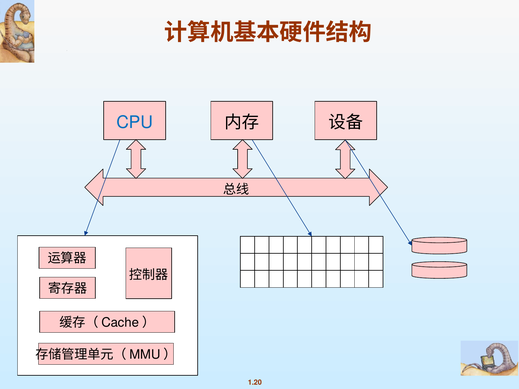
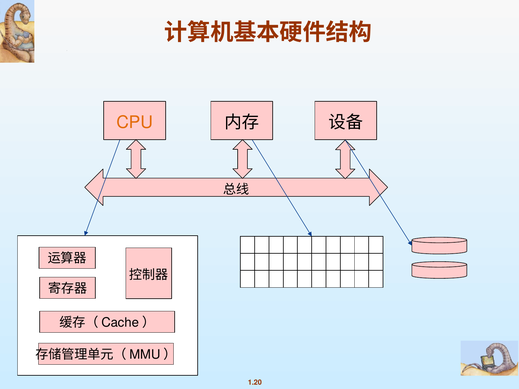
CPU colour: blue -> orange (135, 123)
